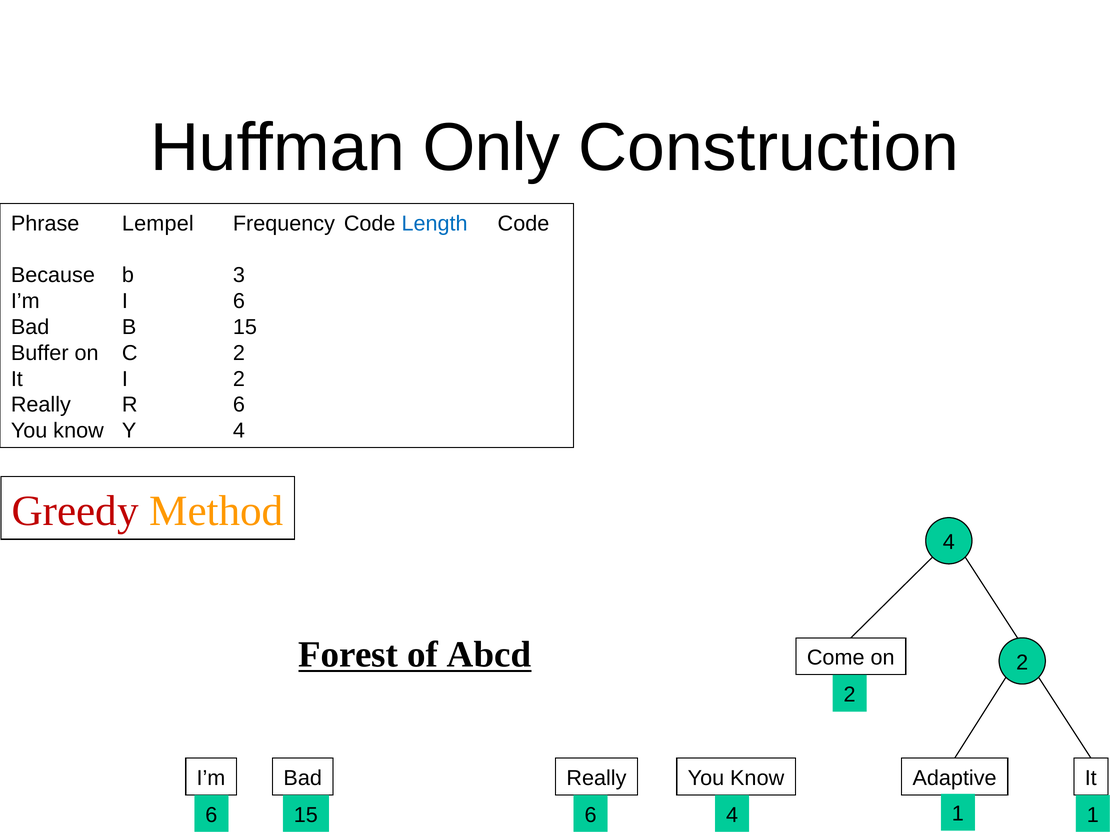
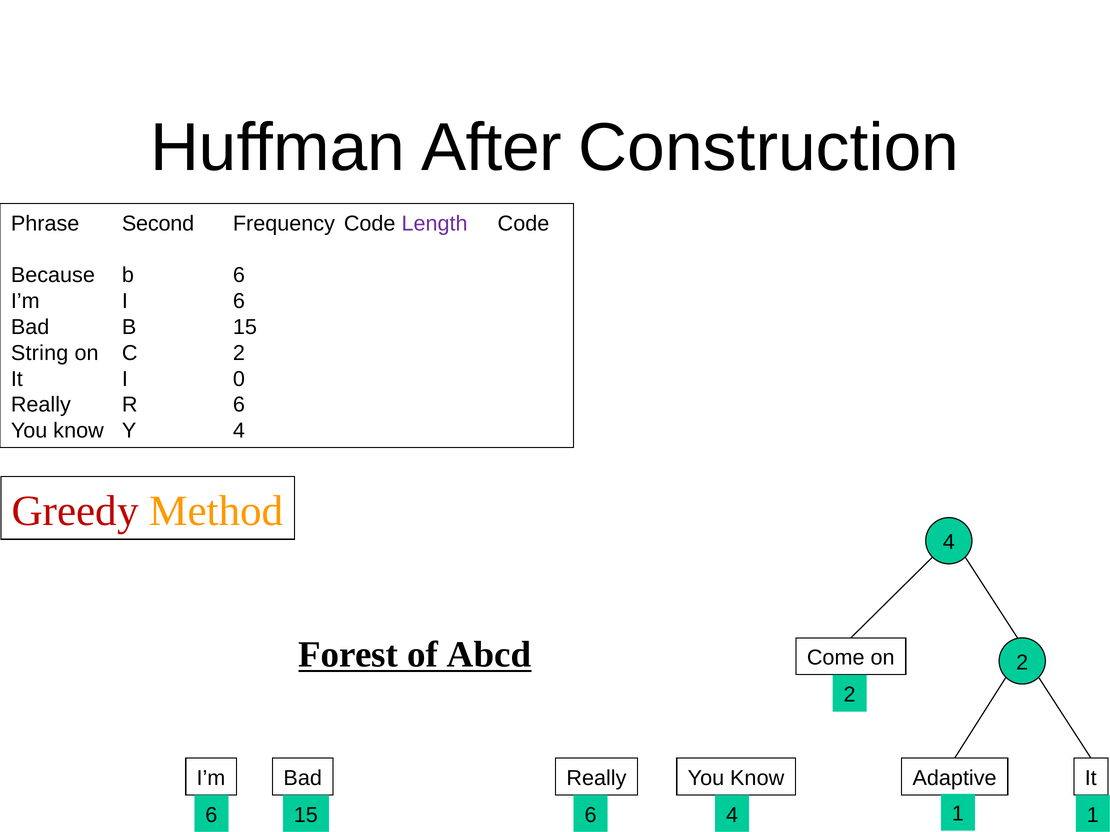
Only: Only -> After (492, 148)
Lempel: Lempel -> Second (158, 224)
Length colour: blue -> purple (435, 224)
b 3: 3 -> 6 (239, 275)
Buffer: Buffer -> String (40, 353)
I 2: 2 -> 0 (239, 379)
